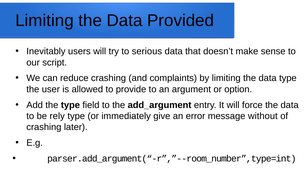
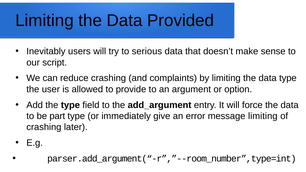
rely: rely -> part (57, 116)
message without: without -> limiting (263, 116)
